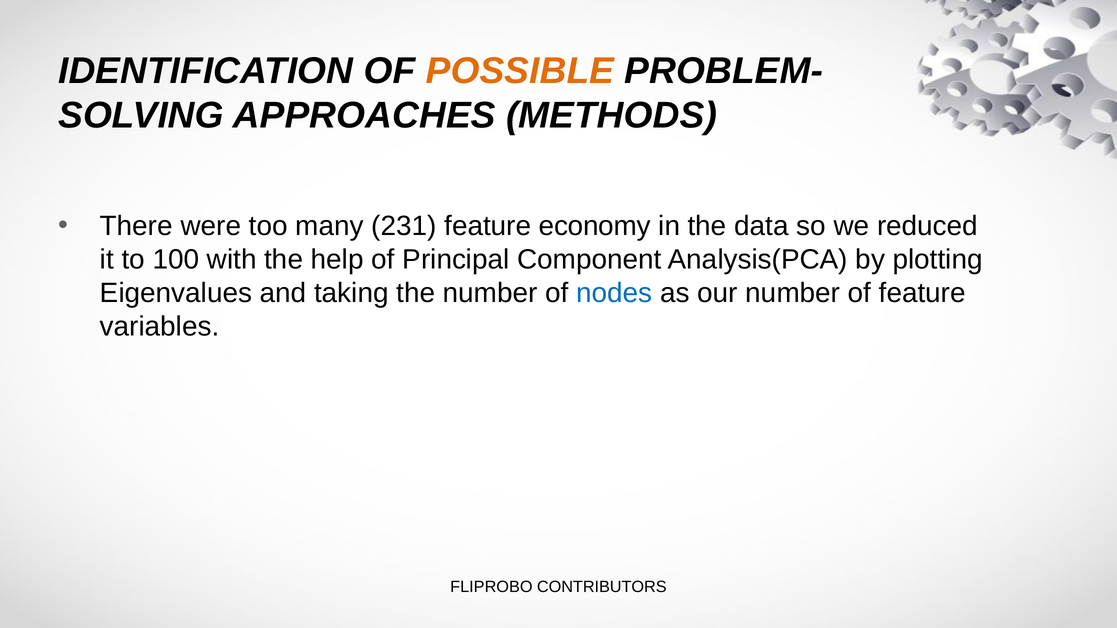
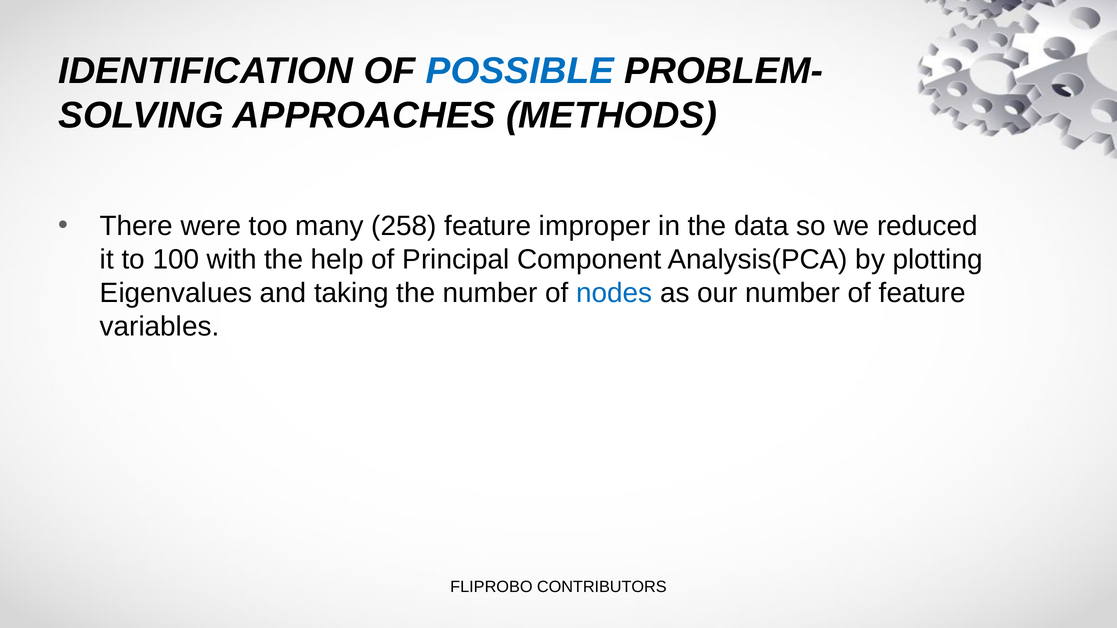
POSSIBLE colour: orange -> blue (520, 71)
231: 231 -> 258 (404, 226)
economy: economy -> improper (595, 226)
